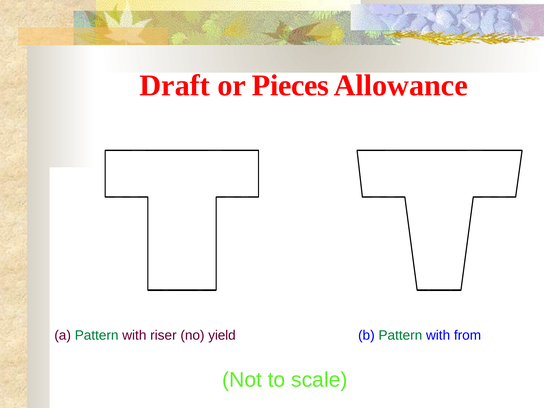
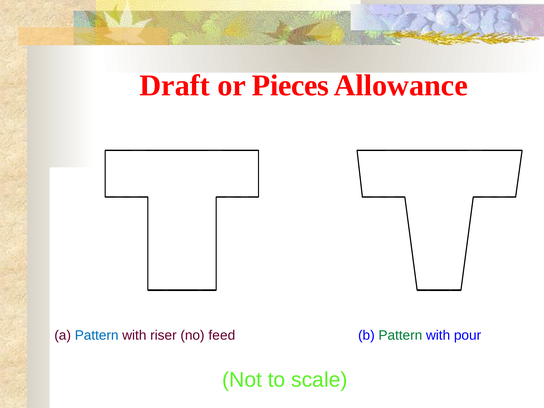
Pattern colour: green -> blue (97, 335)
yield: yield -> feed (222, 335)
from: from -> pour (468, 335)
